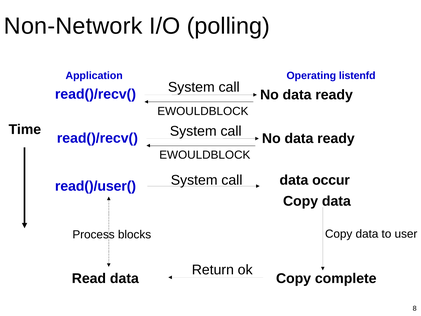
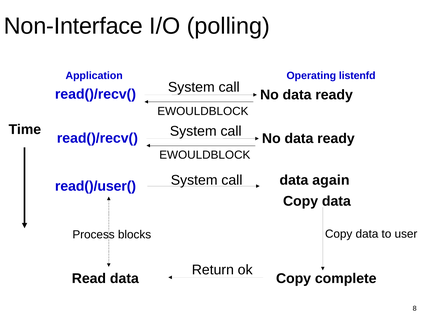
Non-Network: Non-Network -> Non-Interface (73, 26)
occur: occur -> again (331, 180)
